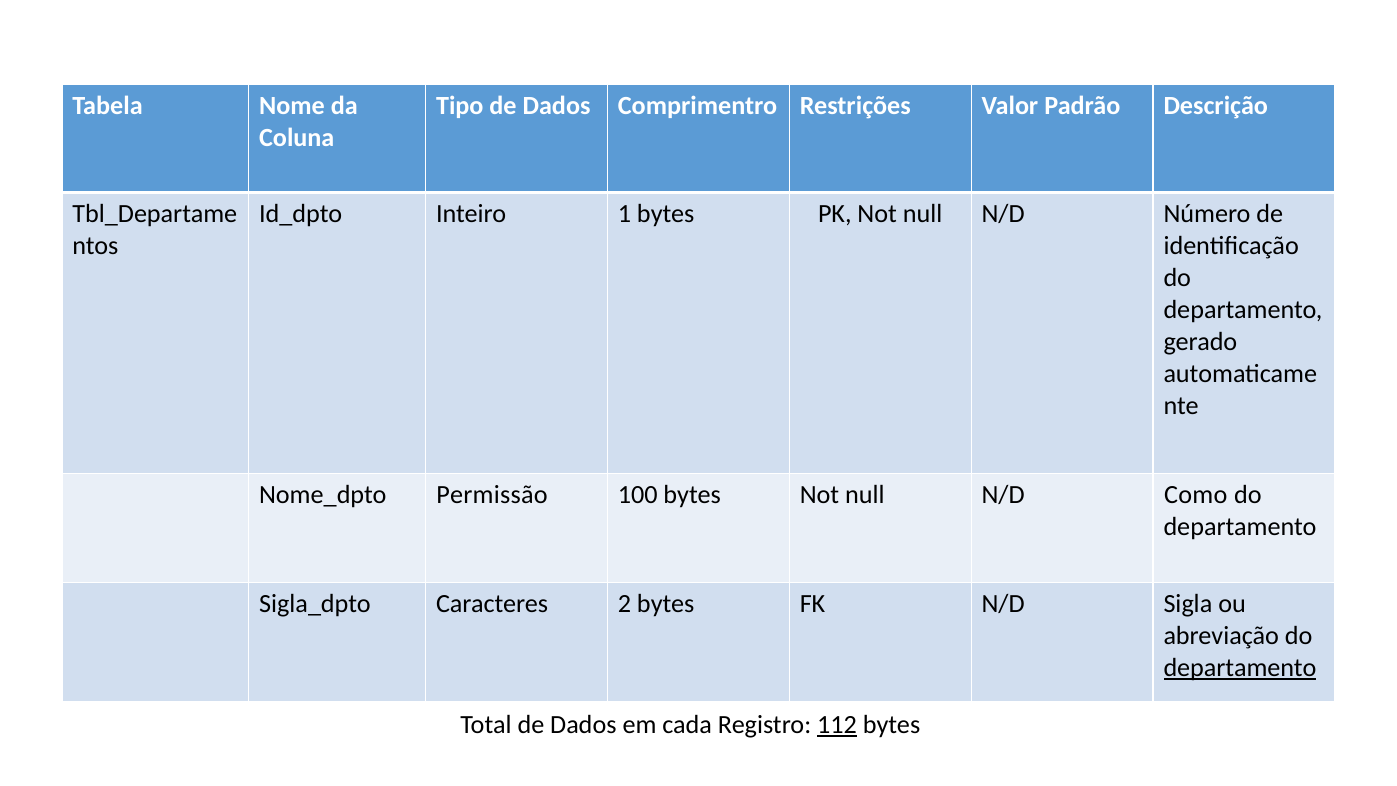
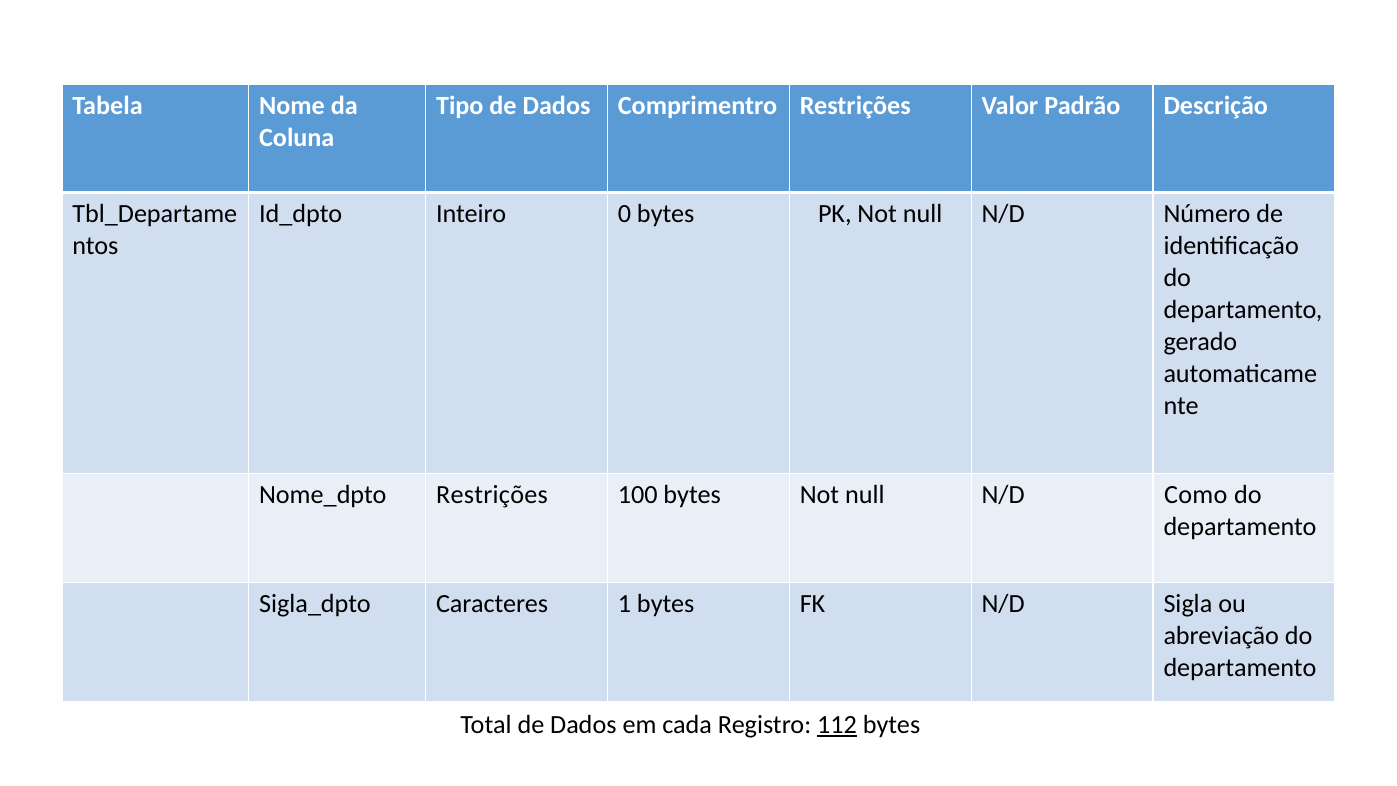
1: 1 -> 0 (625, 214)
Permissão: Permissão -> Restrições (492, 495)
2: 2 -> 1 (625, 604)
departamento underline: present -> none (1240, 667)
